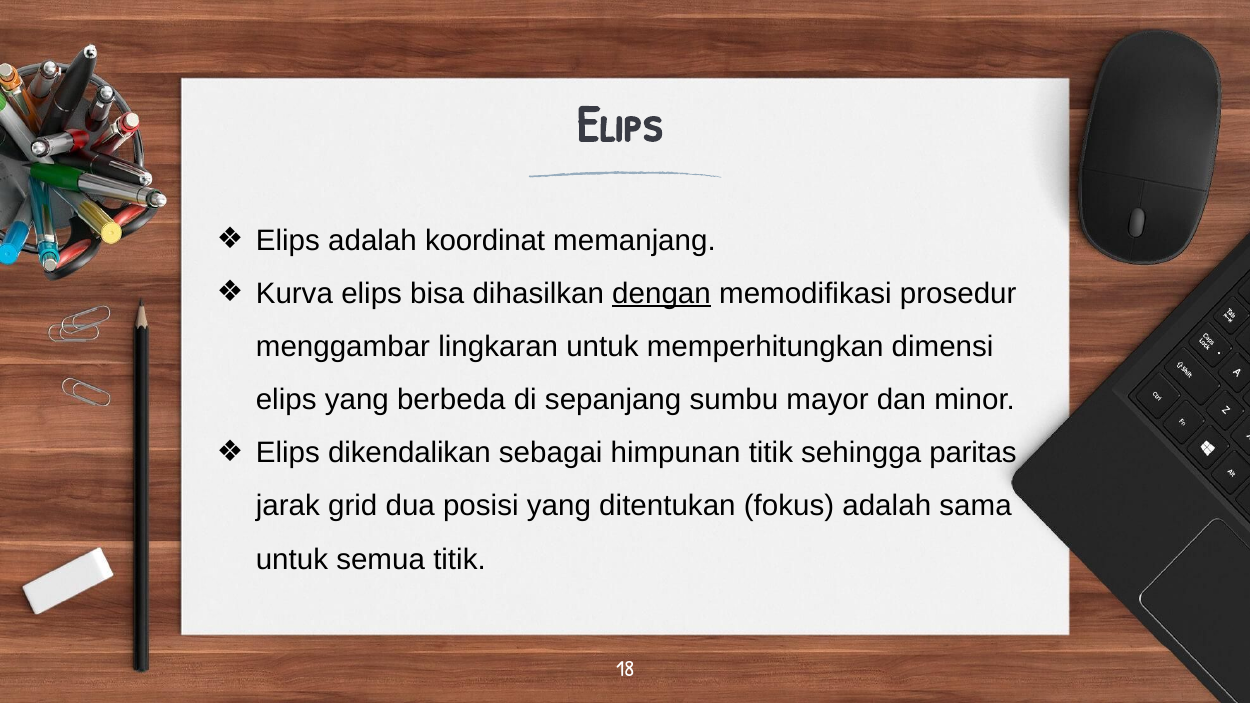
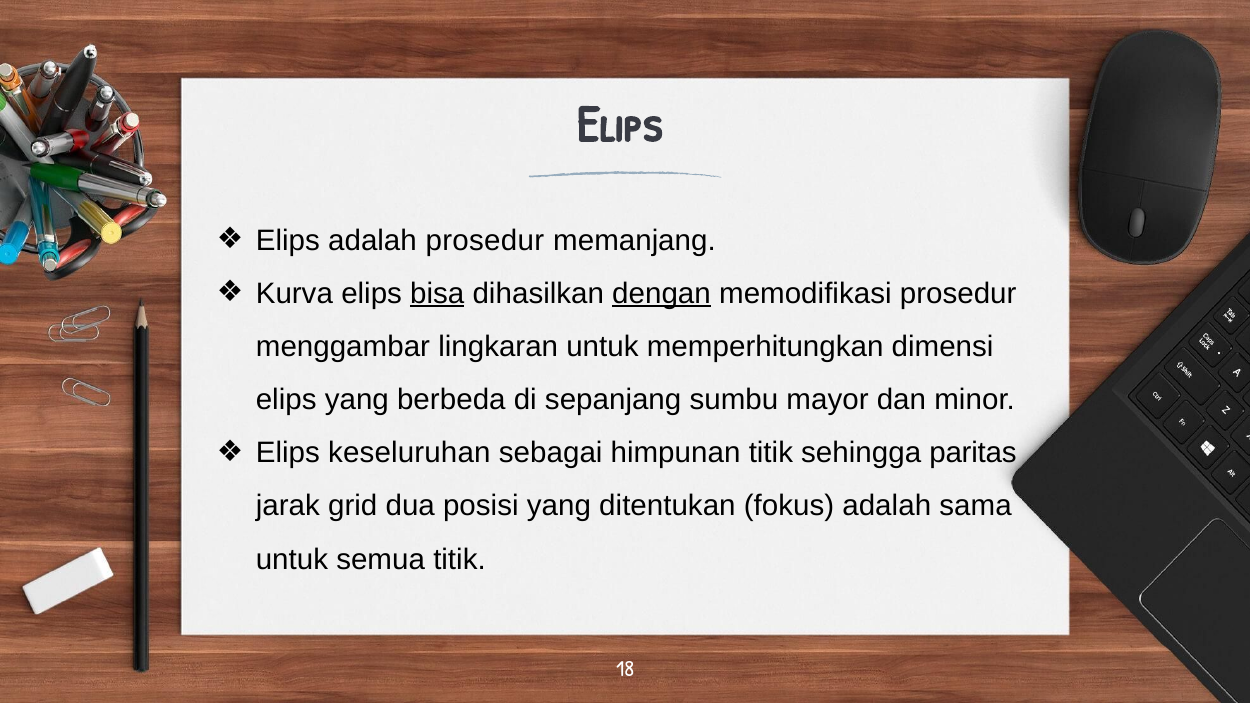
adalah koordinat: koordinat -> prosedur (485, 241)
bisa underline: none -> present (437, 294)
dikendalikan: dikendalikan -> keseluruhan (409, 453)
